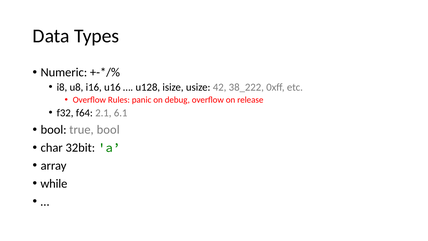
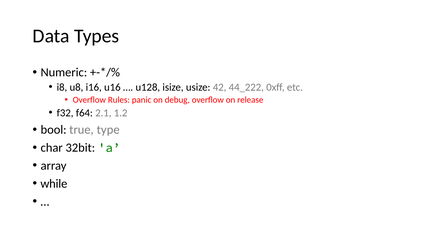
38_222: 38_222 -> 44_222 (246, 87)
6.1: 6.1 -> 1.2 (121, 113)
true bool: bool -> type (108, 130)
